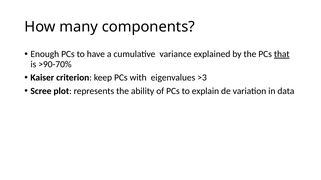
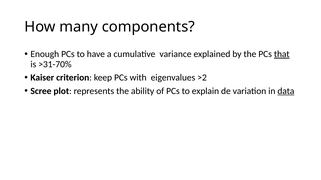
>90-70%: >90-70% -> >31-70% (55, 64)
>3: >3 -> >2 (202, 78)
data underline: none -> present (286, 91)
